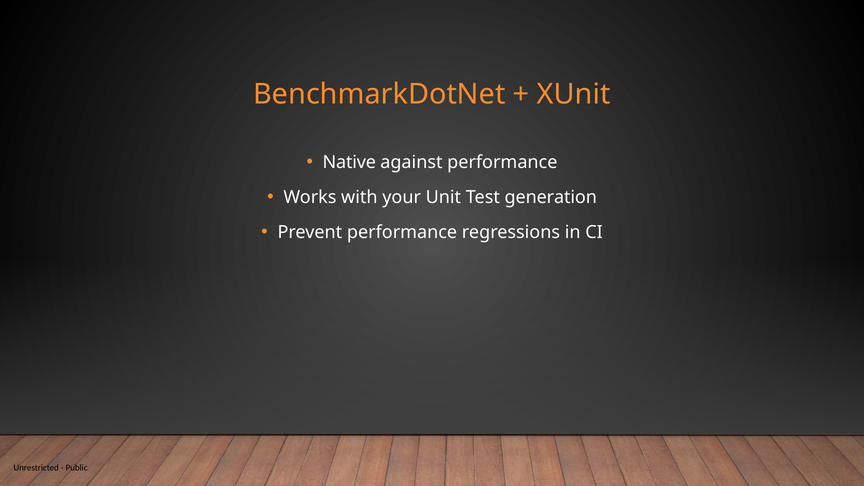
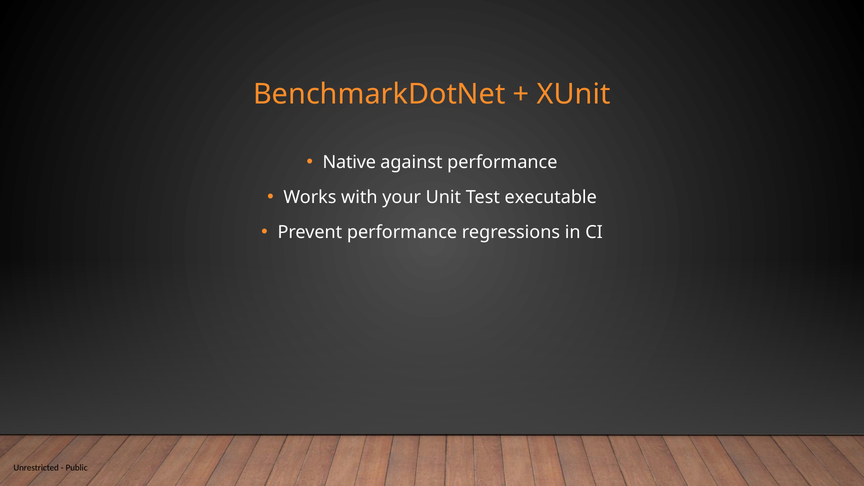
generation: generation -> executable (551, 197)
